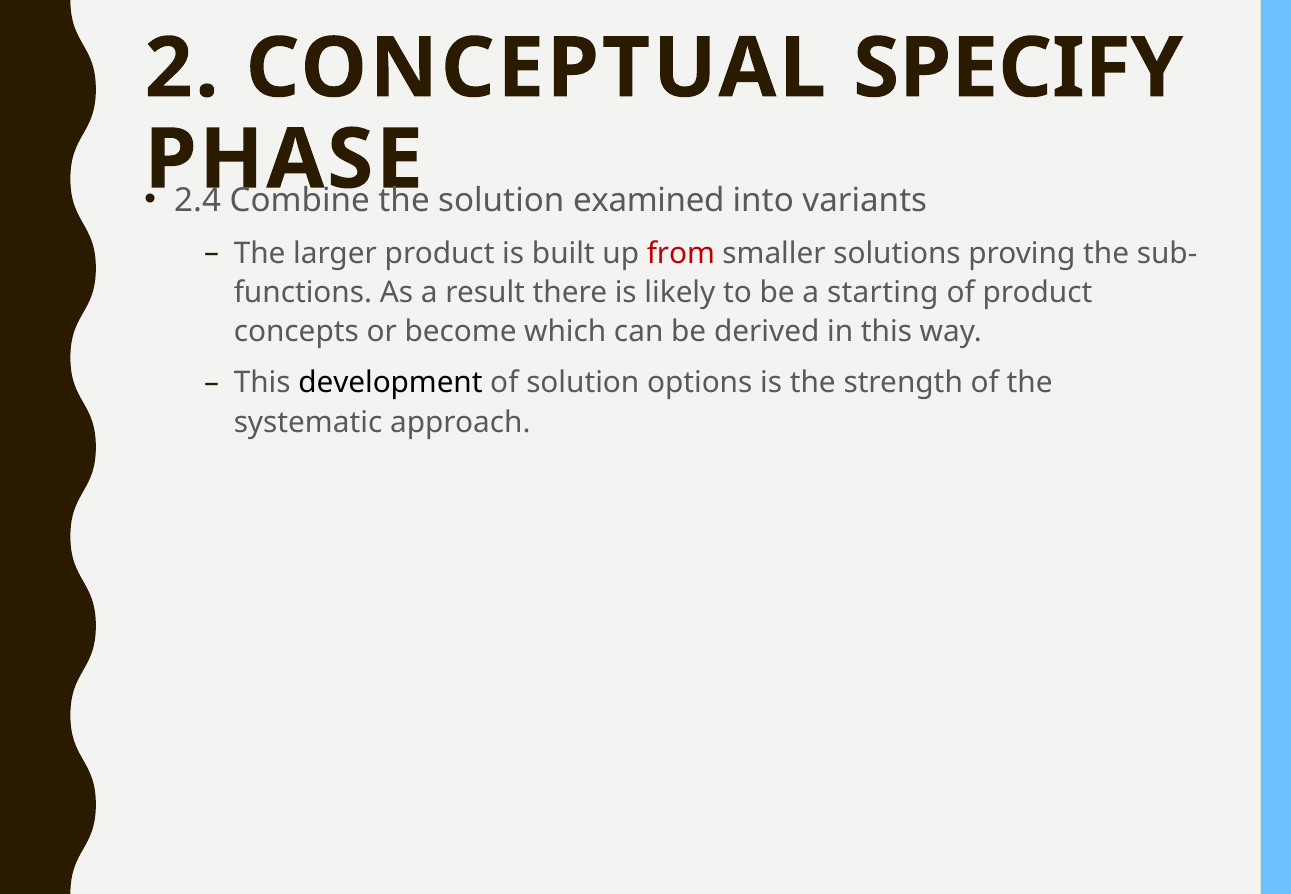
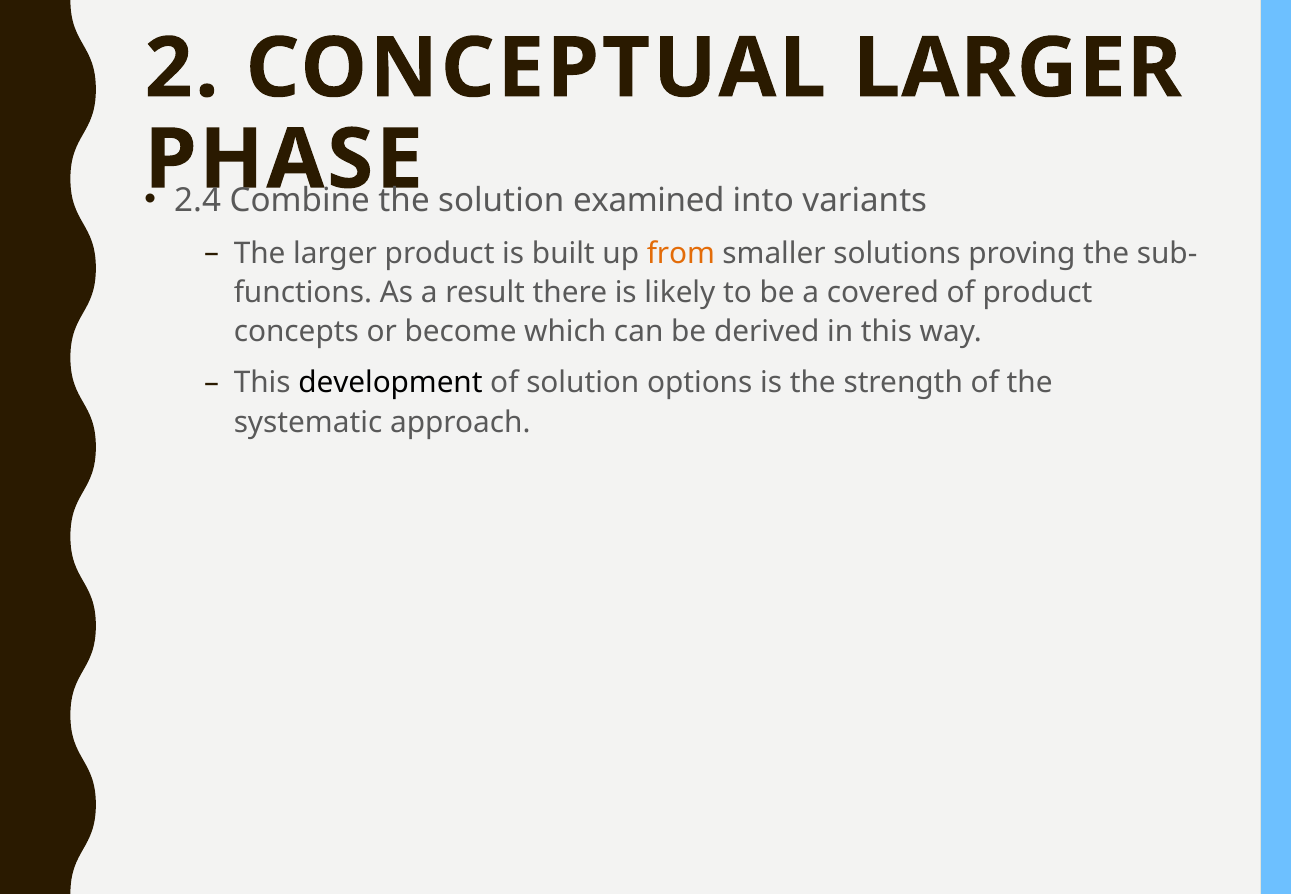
CONCEPTUAL SPECIFY: SPECIFY -> LARGER (1018, 69)
from colour: red -> orange (681, 253)
starting: starting -> covered (883, 293)
